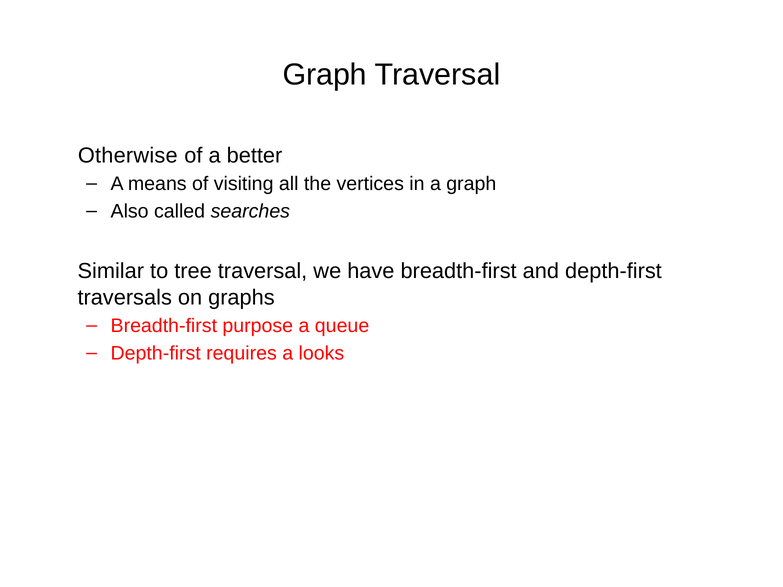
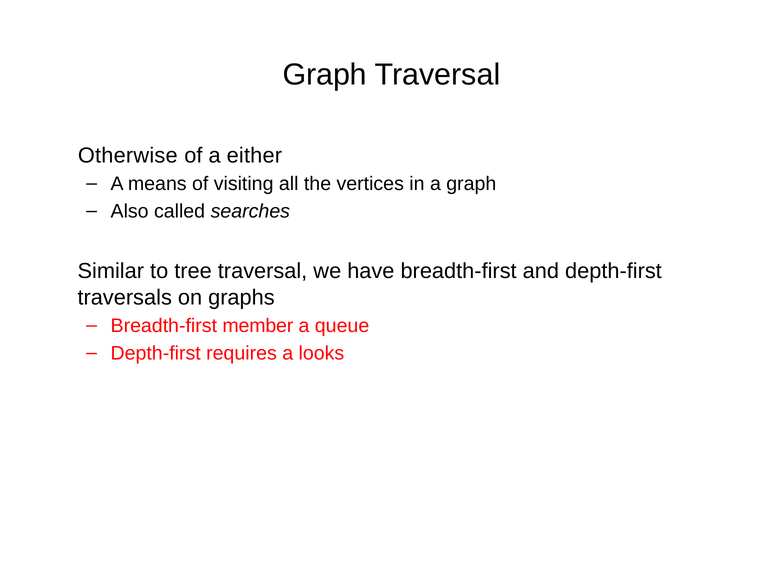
better: better -> either (254, 156)
purpose: purpose -> member (258, 326)
